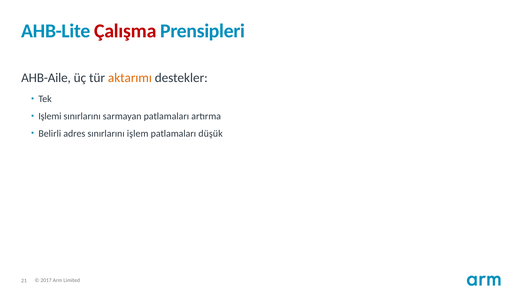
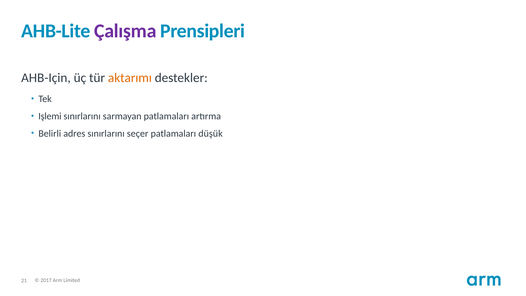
Çalışma colour: red -> purple (125, 31)
AHB-Aile: AHB-Aile -> AHB-Için (46, 78)
işlem: işlem -> seçer (138, 133)
